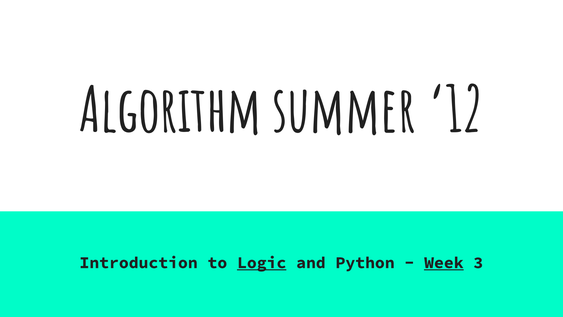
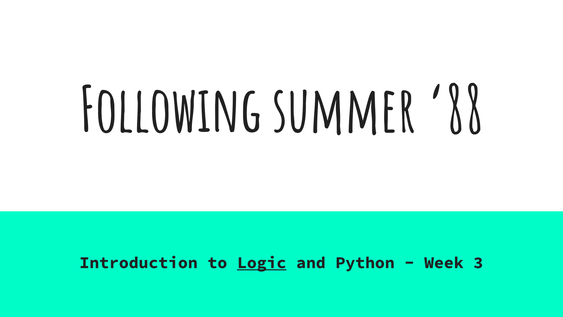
Algorithm: Algorithm -> Following (170, 111)
12: 12 -> 88 (456, 111)
Week underline: present -> none (444, 262)
